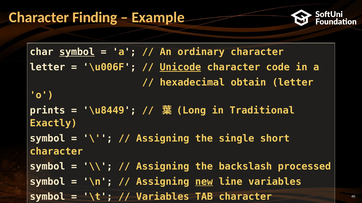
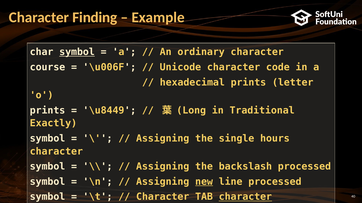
letter: letter -> course (47, 67)
Unicode underline: present -> none (180, 67)
hexadecimal obtain: obtain -> prints (248, 83)
short: short -> hours (275, 139)
line variables: variables -> processed (275, 182)
Variables: Variables -> Character (163, 197)
character underline: none -> present (245, 197)
